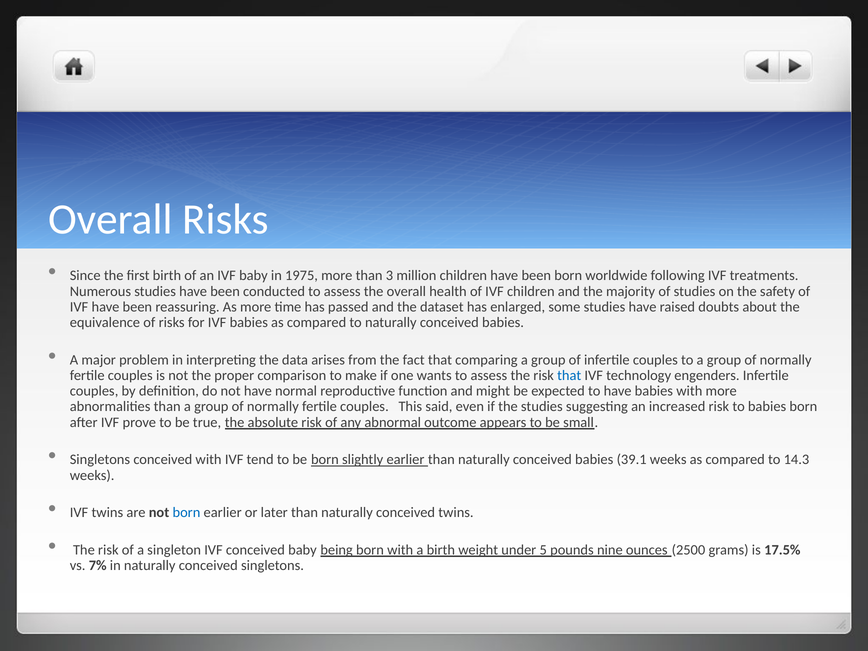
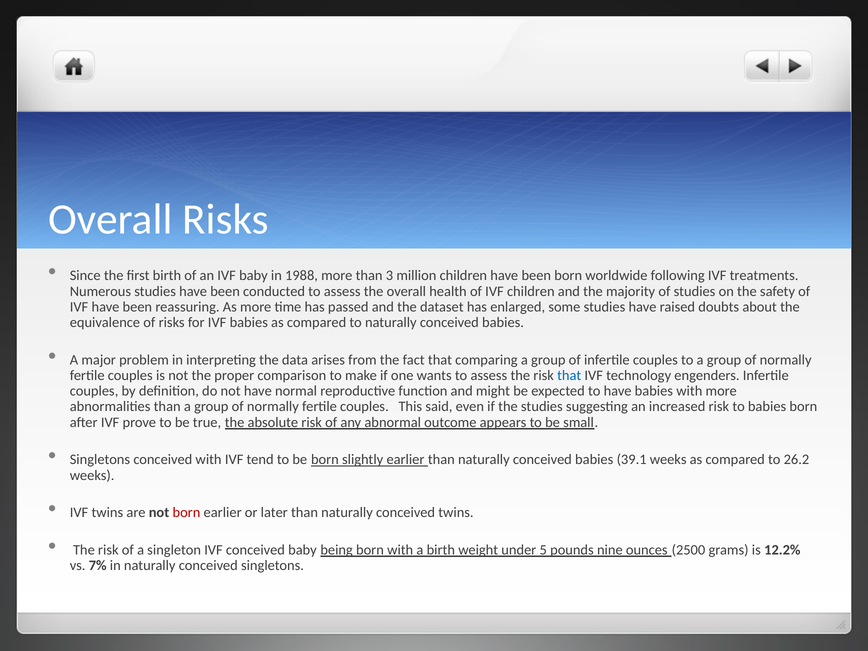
1975: 1975 -> 1988 (302, 276)
14.3: 14.3 -> 26.2 (796, 460)
born colour: blue -> red (186, 513)
17.5%: 17.5% -> 12.2% (782, 550)
